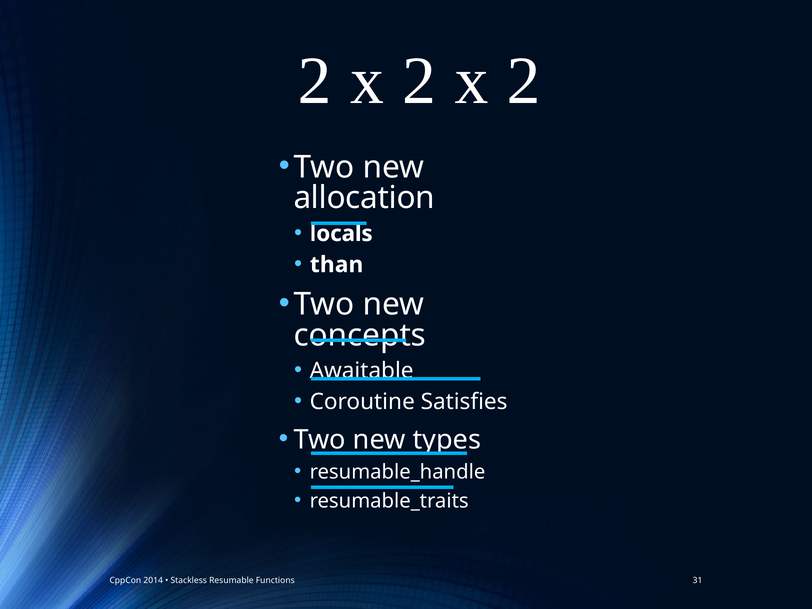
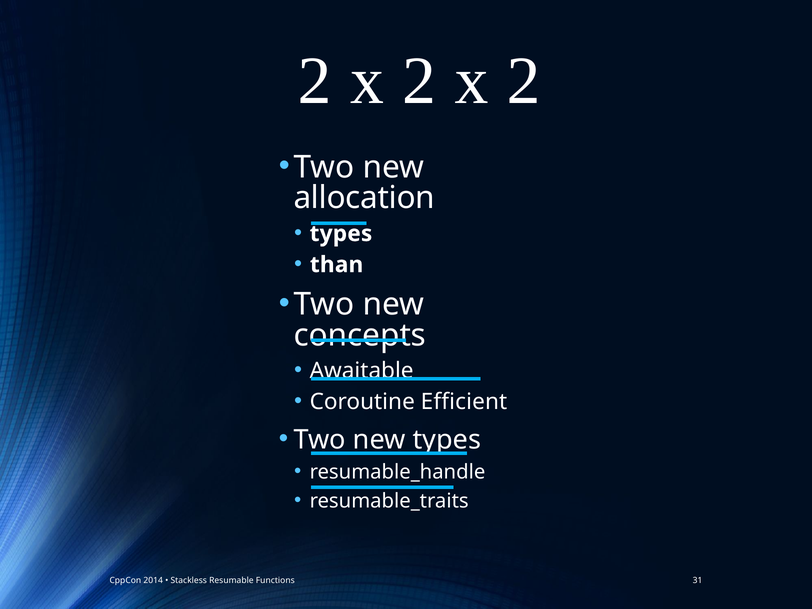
locals: locals -> types (341, 234)
Satisfies: Satisfies -> Efficient (464, 402)
